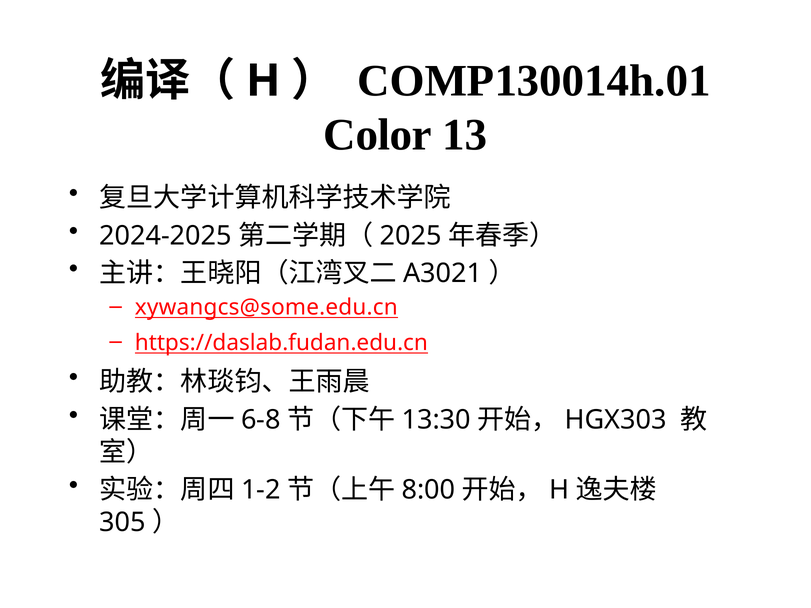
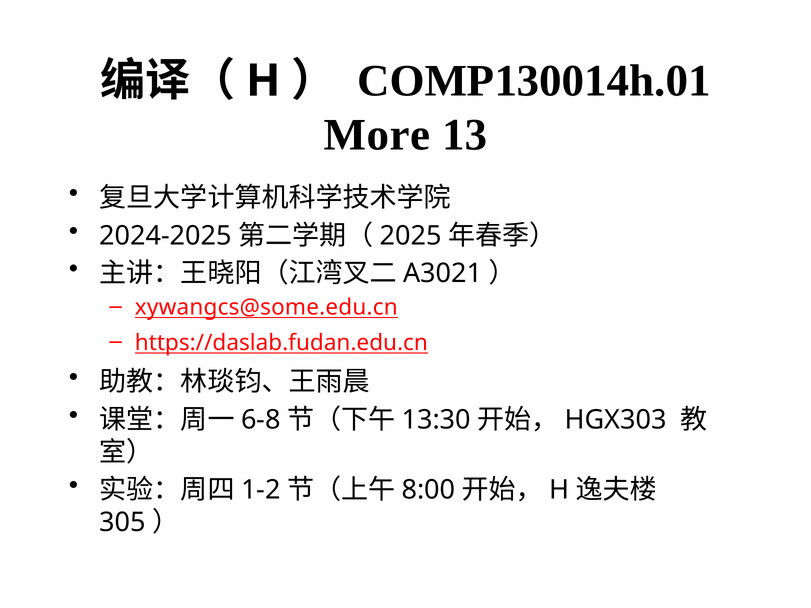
Color: Color -> More (377, 135)
